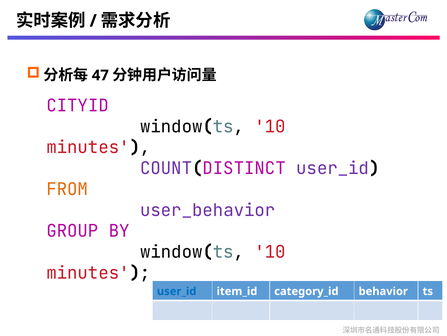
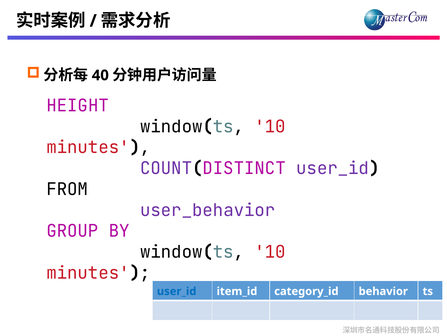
47: 47 -> 40 (100, 75)
CITYID: CITYID -> HEIGHT (78, 106)
FROM colour: orange -> black (67, 189)
